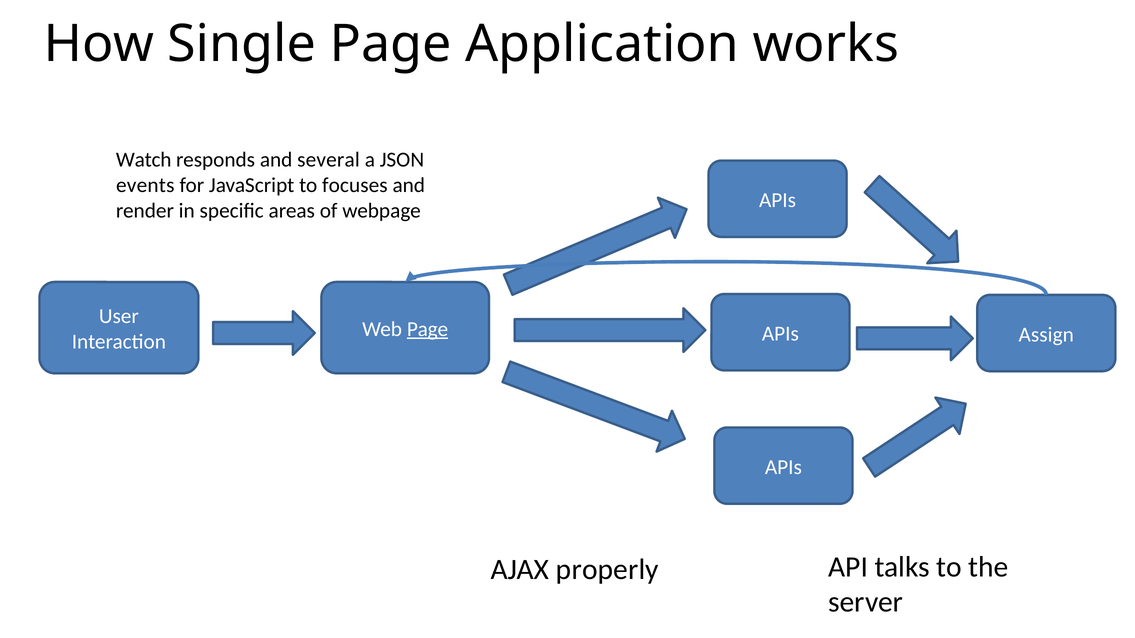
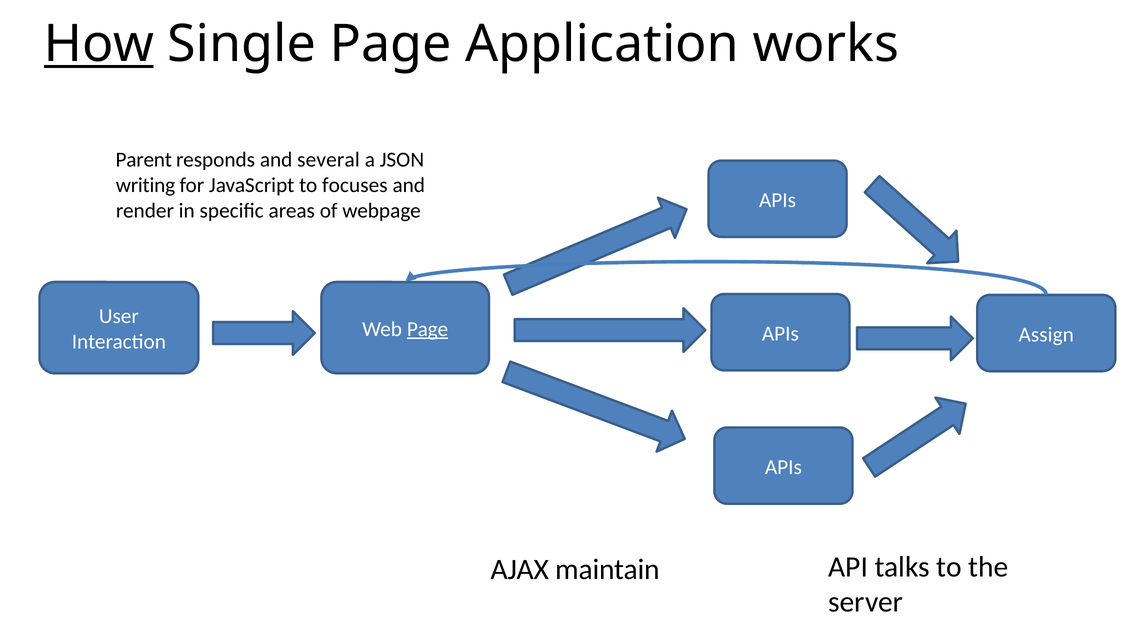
How underline: none -> present (99, 44)
Watch: Watch -> Parent (144, 160)
events: events -> writing (145, 185)
properly: properly -> maintain (608, 570)
